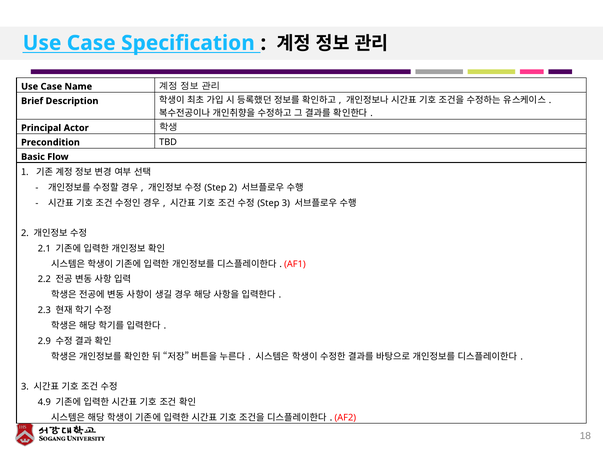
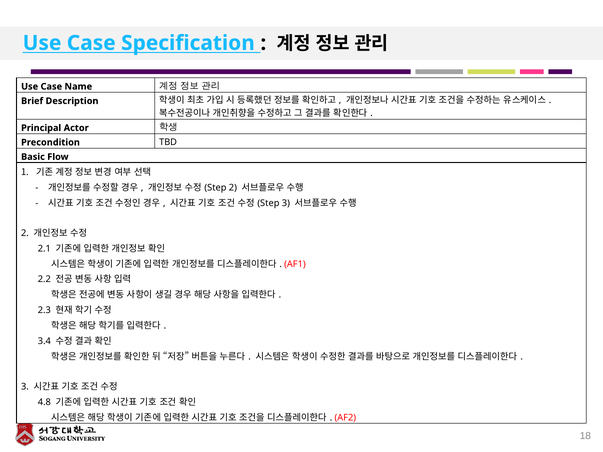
2.9: 2.9 -> 3.4 (44, 342)
4.9: 4.9 -> 4.8 (44, 402)
